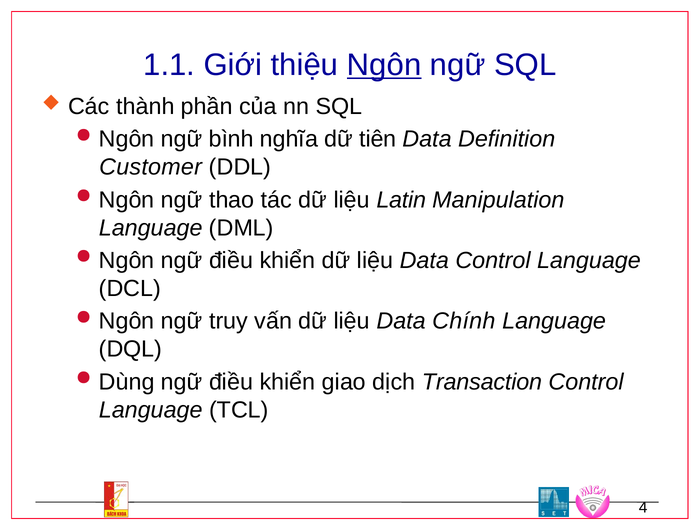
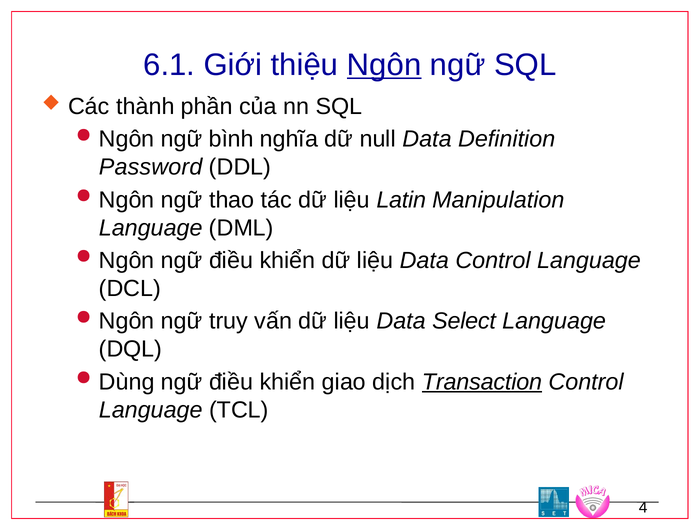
1.1: 1.1 -> 6.1 (169, 65)
tiên: tiên -> null (378, 139)
Customer: Customer -> Password (151, 167)
Chính: Chính -> Select (464, 321)
Transaction underline: none -> present (482, 382)
